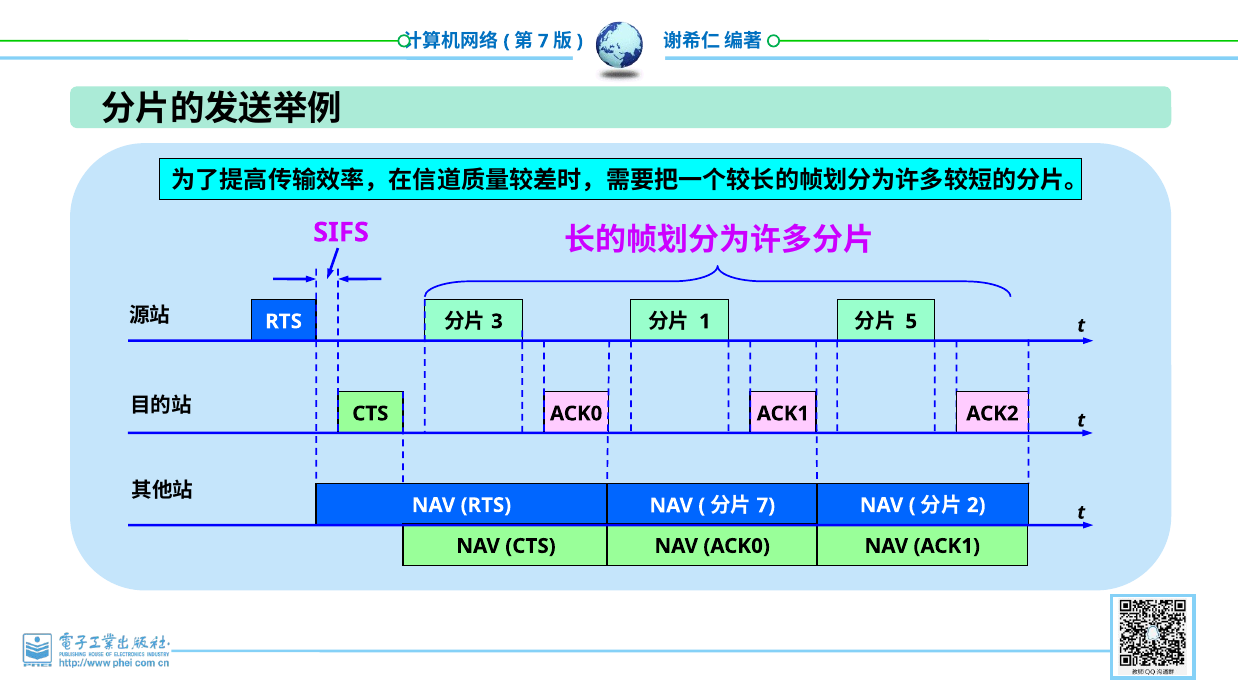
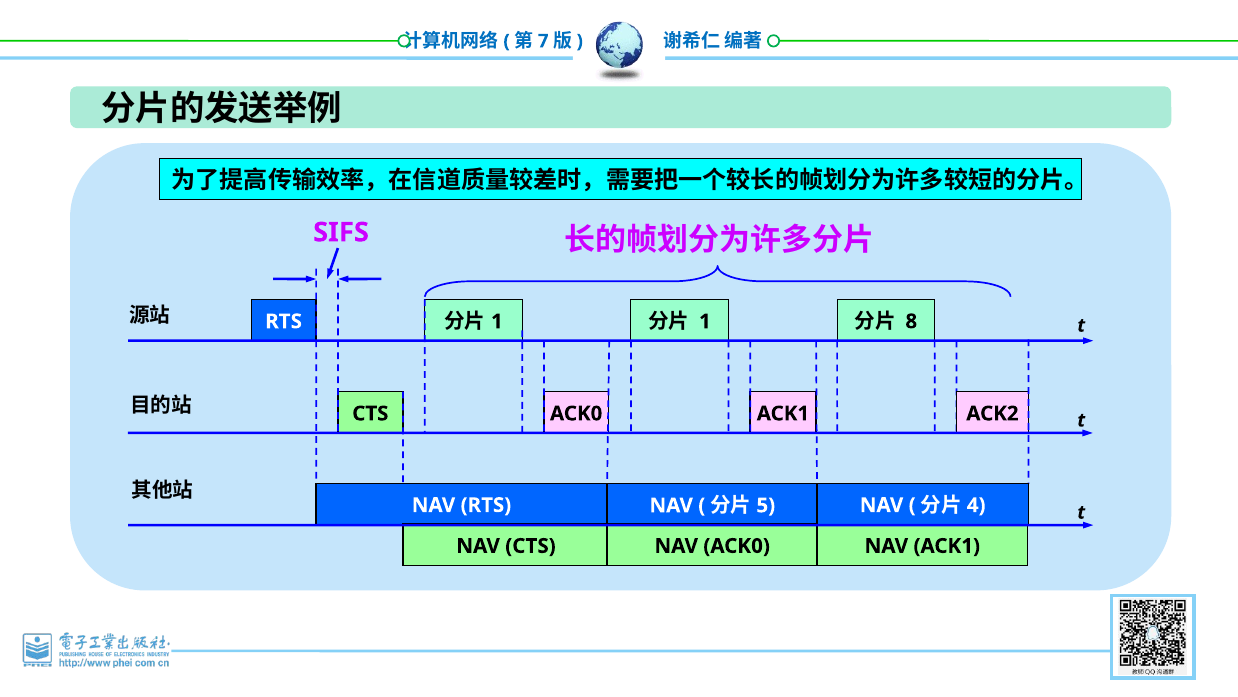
3: 3 -> 1 (497, 321)
5: 5 -> 8 (911, 321)
2: 2 -> 4 (976, 505)
7: 7 -> 5 (766, 505)
